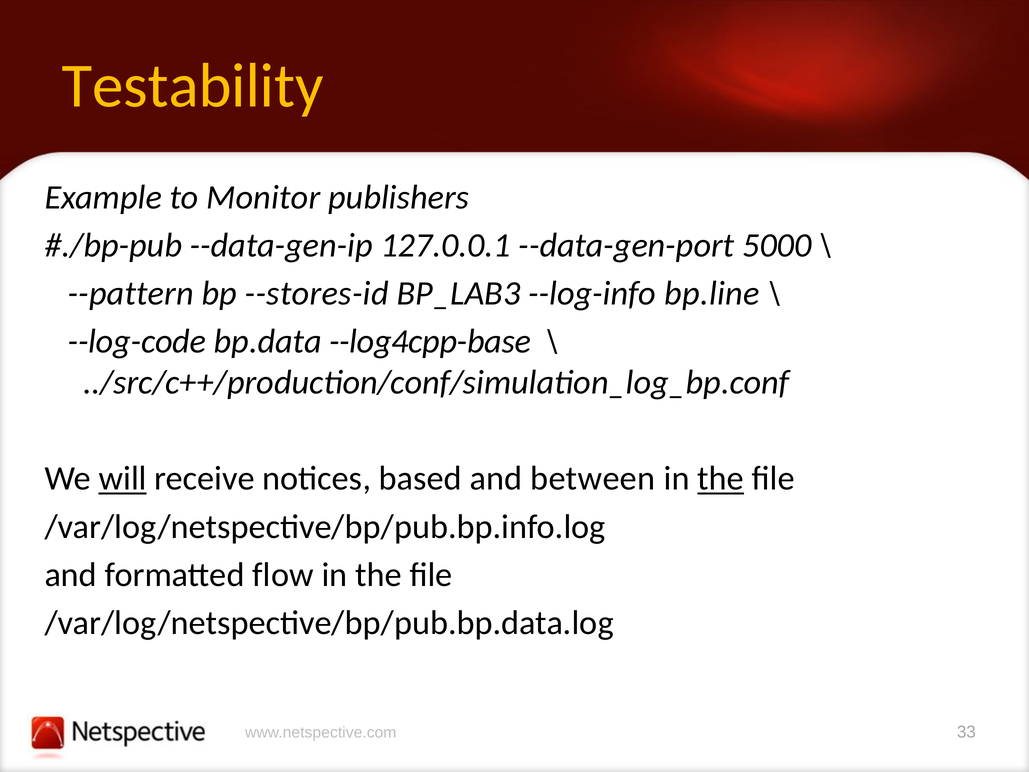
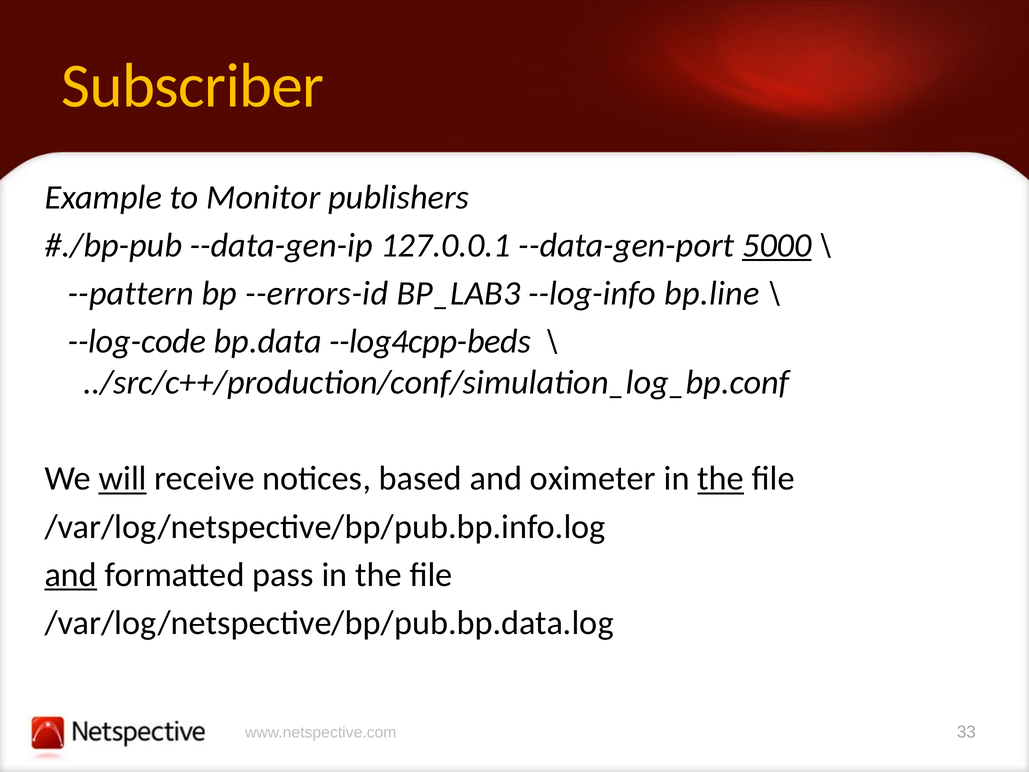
Testability: Testability -> Subscriber (193, 86)
5000 underline: none -> present (777, 245)
--stores-id: --stores-id -> --errors-id (317, 293)
--log4cpp-base: --log4cpp-base -> --log4cpp-beds (430, 341)
between: between -> oximeter (593, 479)
and underline: none -> present (71, 575)
flow: flow -> pass (283, 575)
